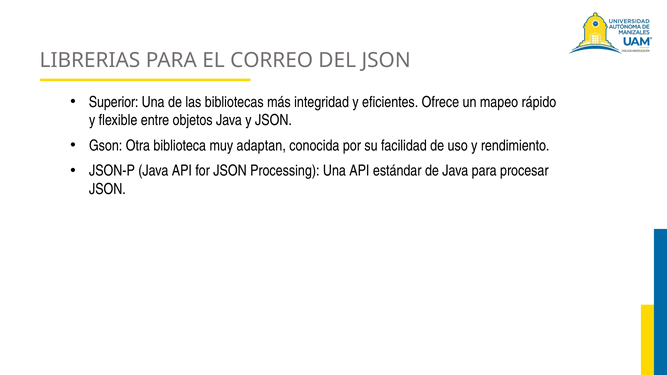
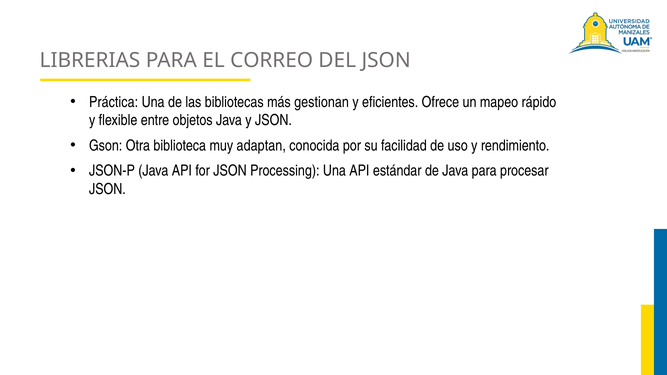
Superior: Superior -> Práctica (114, 102)
integridad: integridad -> gestionan (322, 102)
